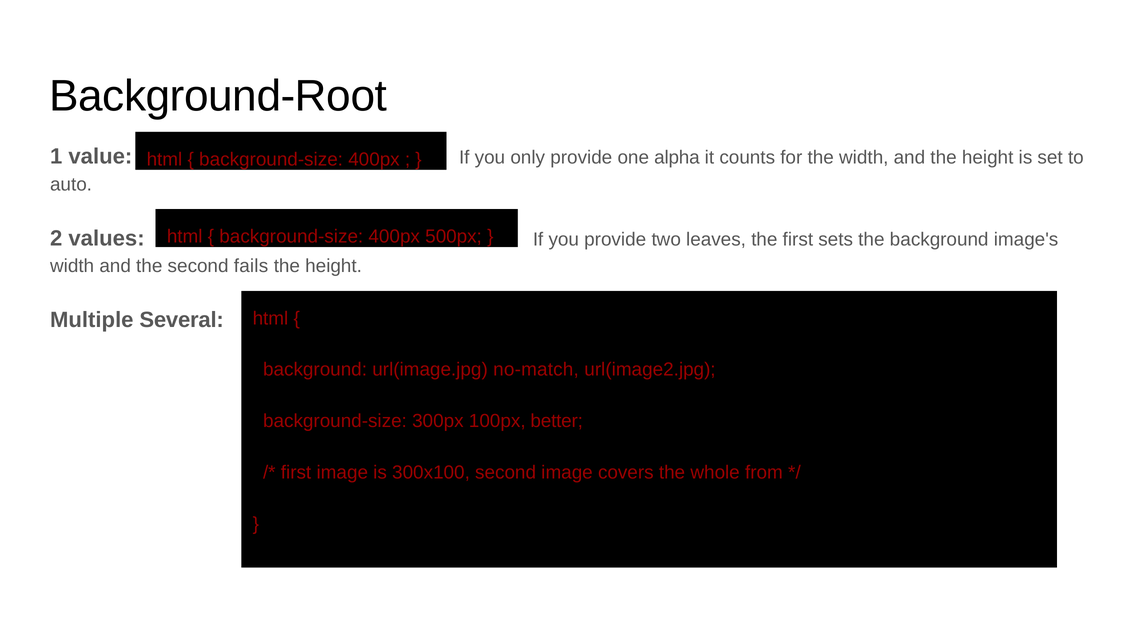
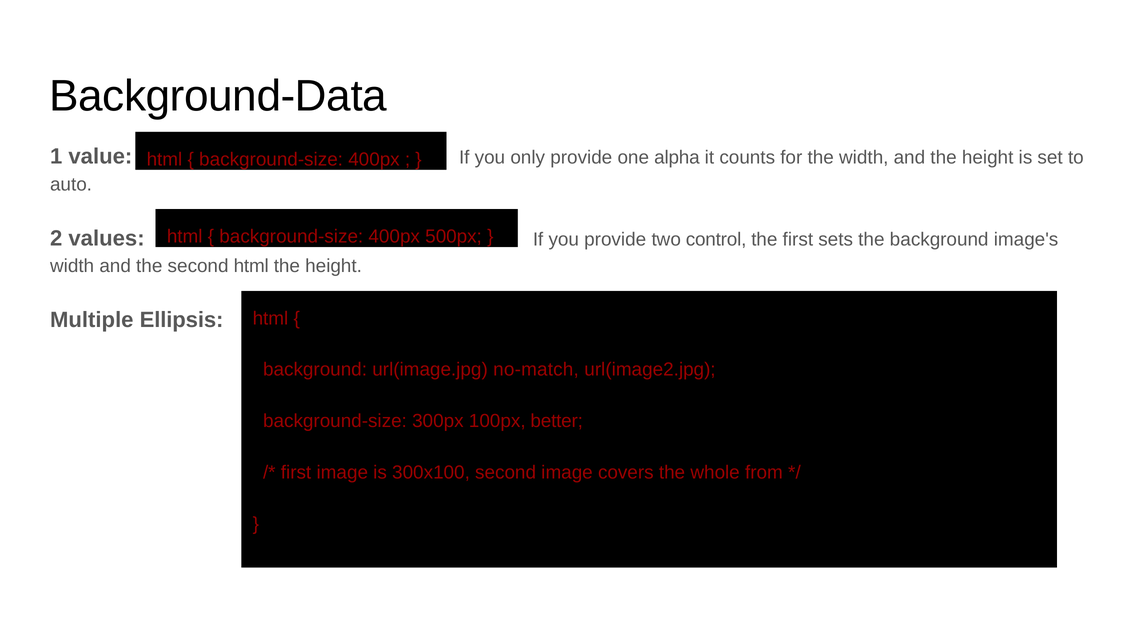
Background-Root: Background-Root -> Background-Data (218, 96)
leaves: leaves -> control (716, 239)
second fails: fails -> html (251, 266)
Several: Several -> Ellipsis (182, 320)
